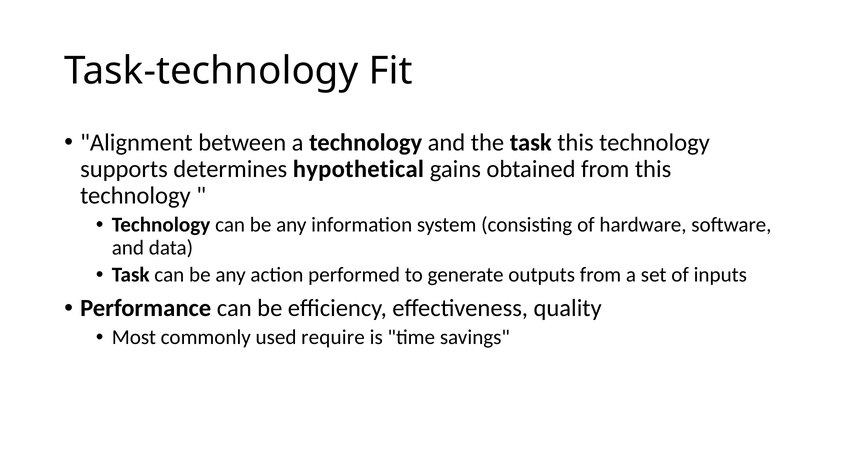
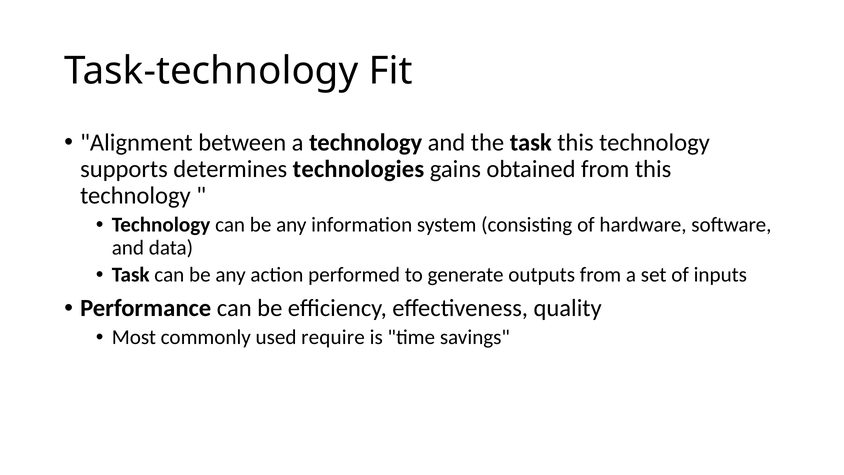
hypothetical: hypothetical -> technologies (358, 169)
